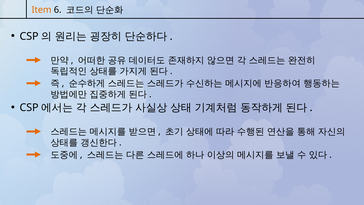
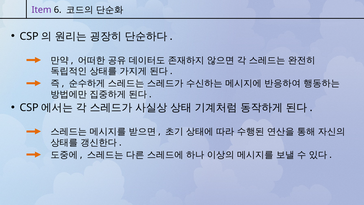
Item colour: orange -> purple (41, 10)
